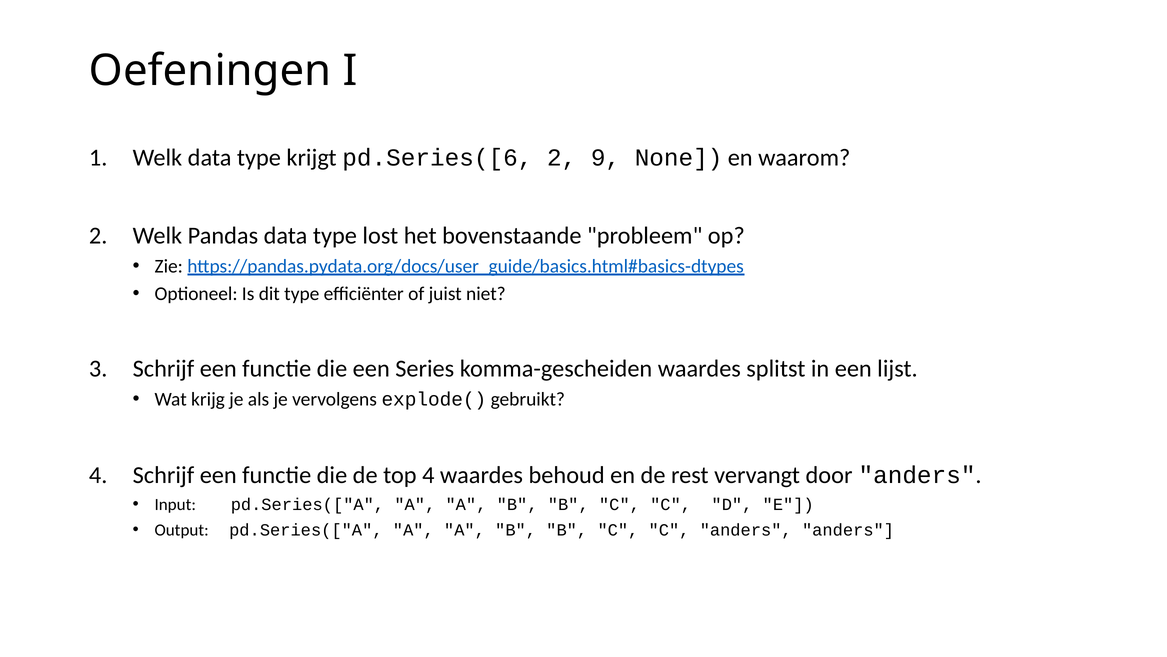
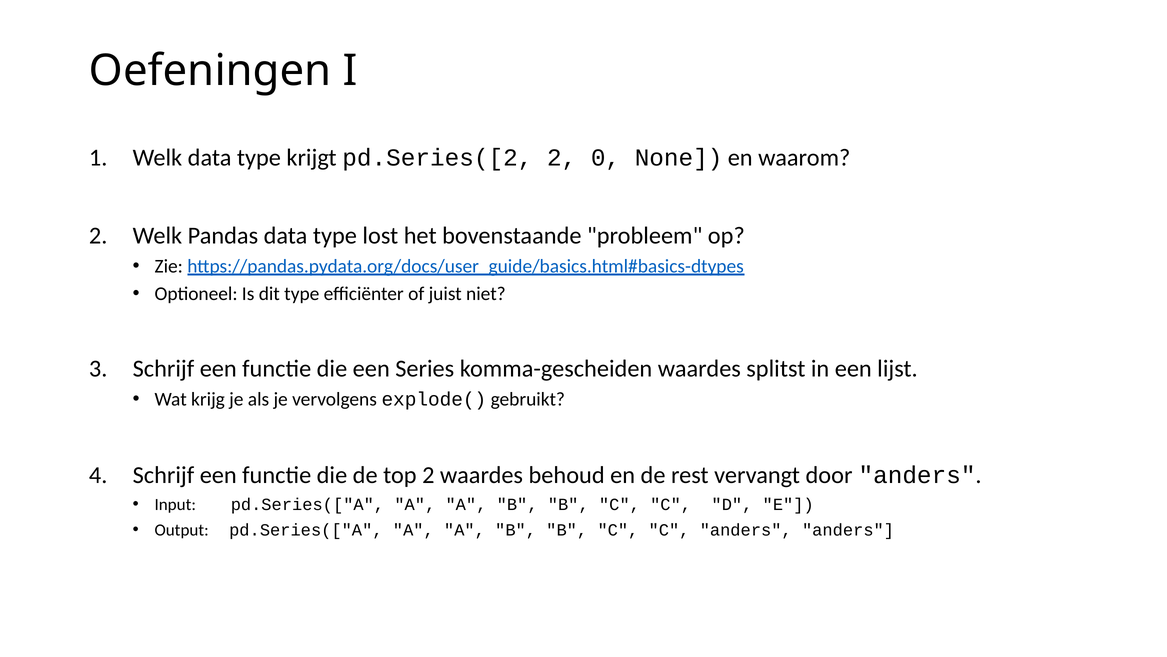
pd.Series([6: pd.Series([6 -> pd.Series([2 (437, 158)
9: 9 -> 0 (605, 158)
top 4: 4 -> 2 (428, 475)
